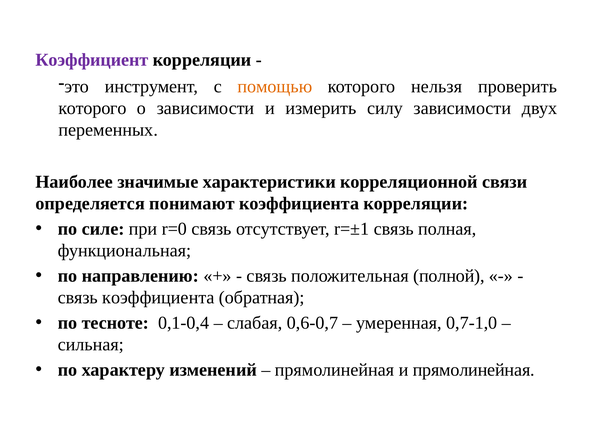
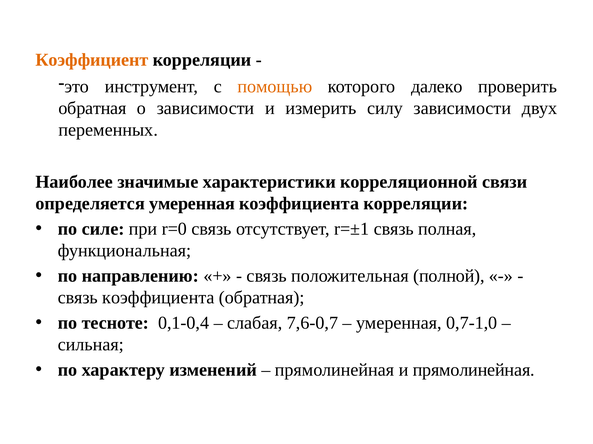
Коэффициент colour: purple -> orange (92, 60)
нельзя: нельзя -> далеко (437, 87)
которого: которого -> обратная (92, 108)
определяется понимают: понимают -> умеренная (192, 204)
0,6-0,7: 0,6-0,7 -> 7,6-0,7 (312, 323)
